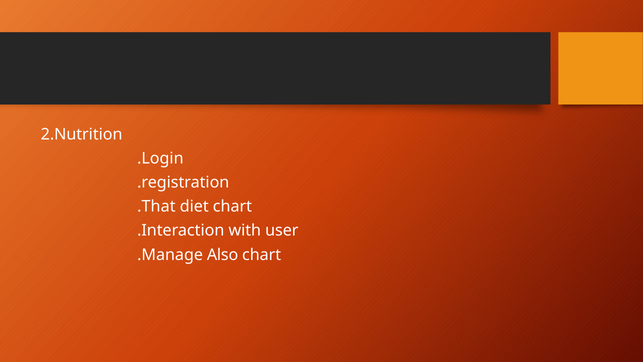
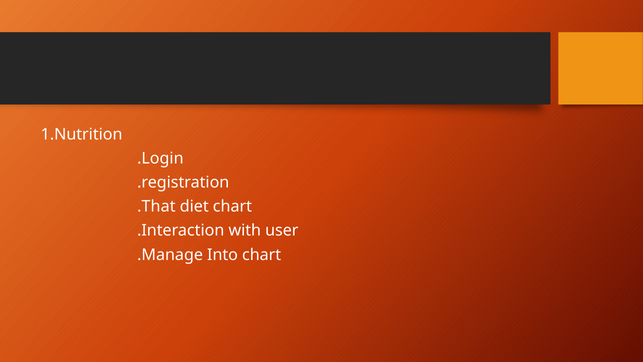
2.Nutrition: 2.Nutrition -> 1.Nutrition (82, 134)
Also: Also -> Into (223, 255)
